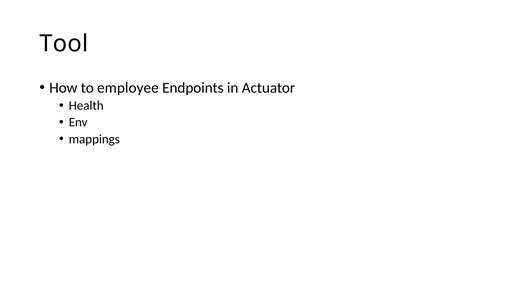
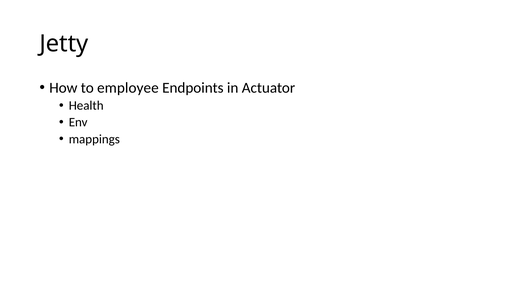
Tool: Tool -> Jetty (64, 44)
